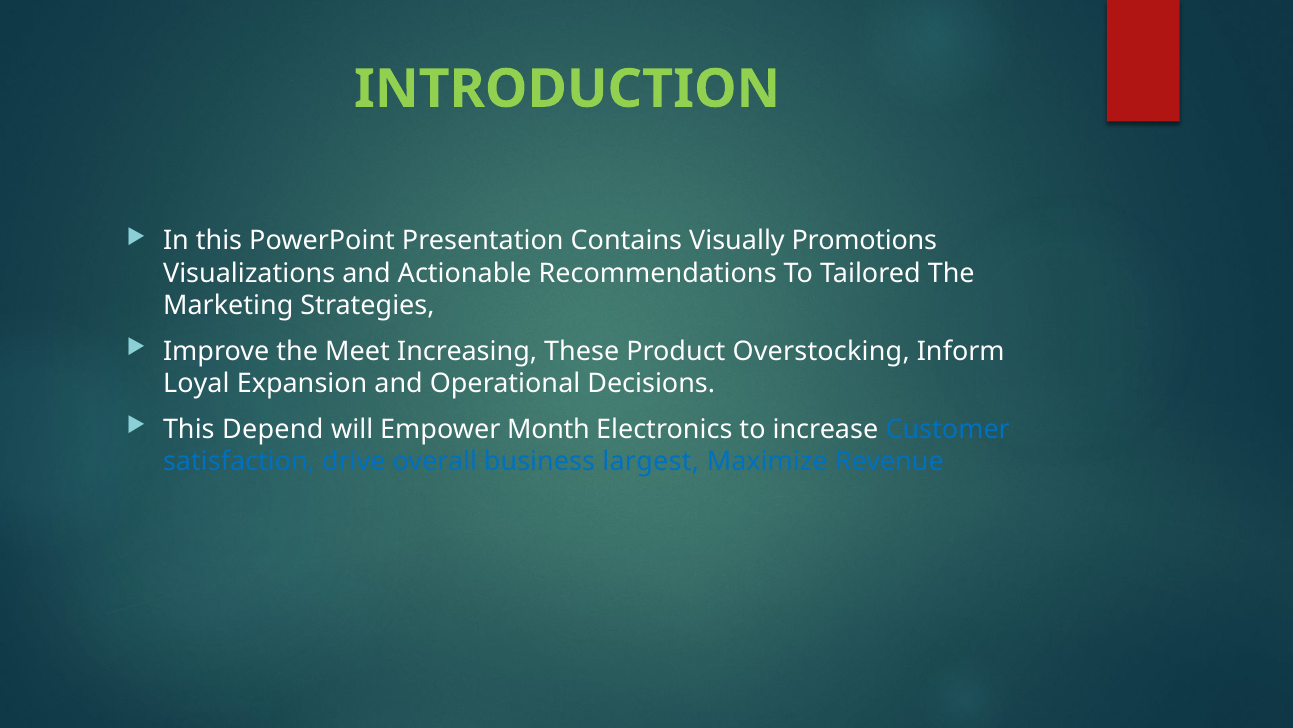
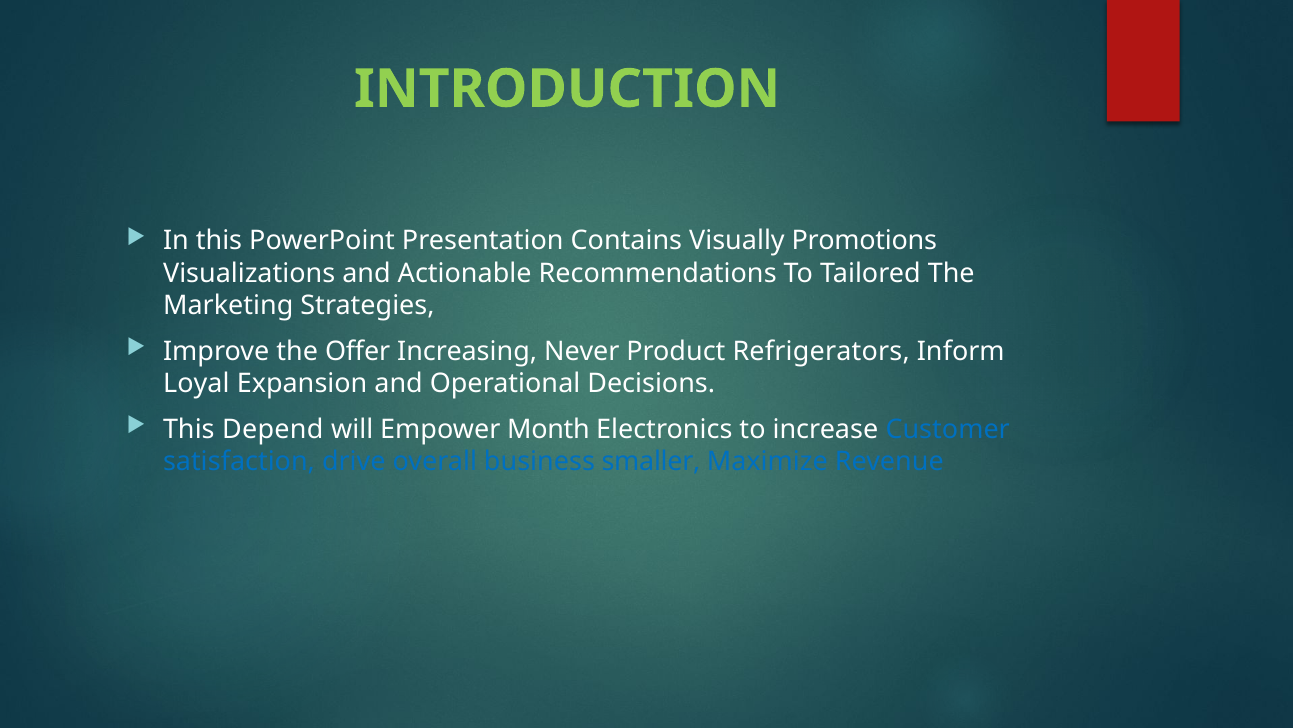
Meet: Meet -> Offer (358, 351)
These: These -> Never (582, 351)
Overstocking: Overstocking -> Refrigerators (821, 351)
largest: largest -> smaller (651, 462)
